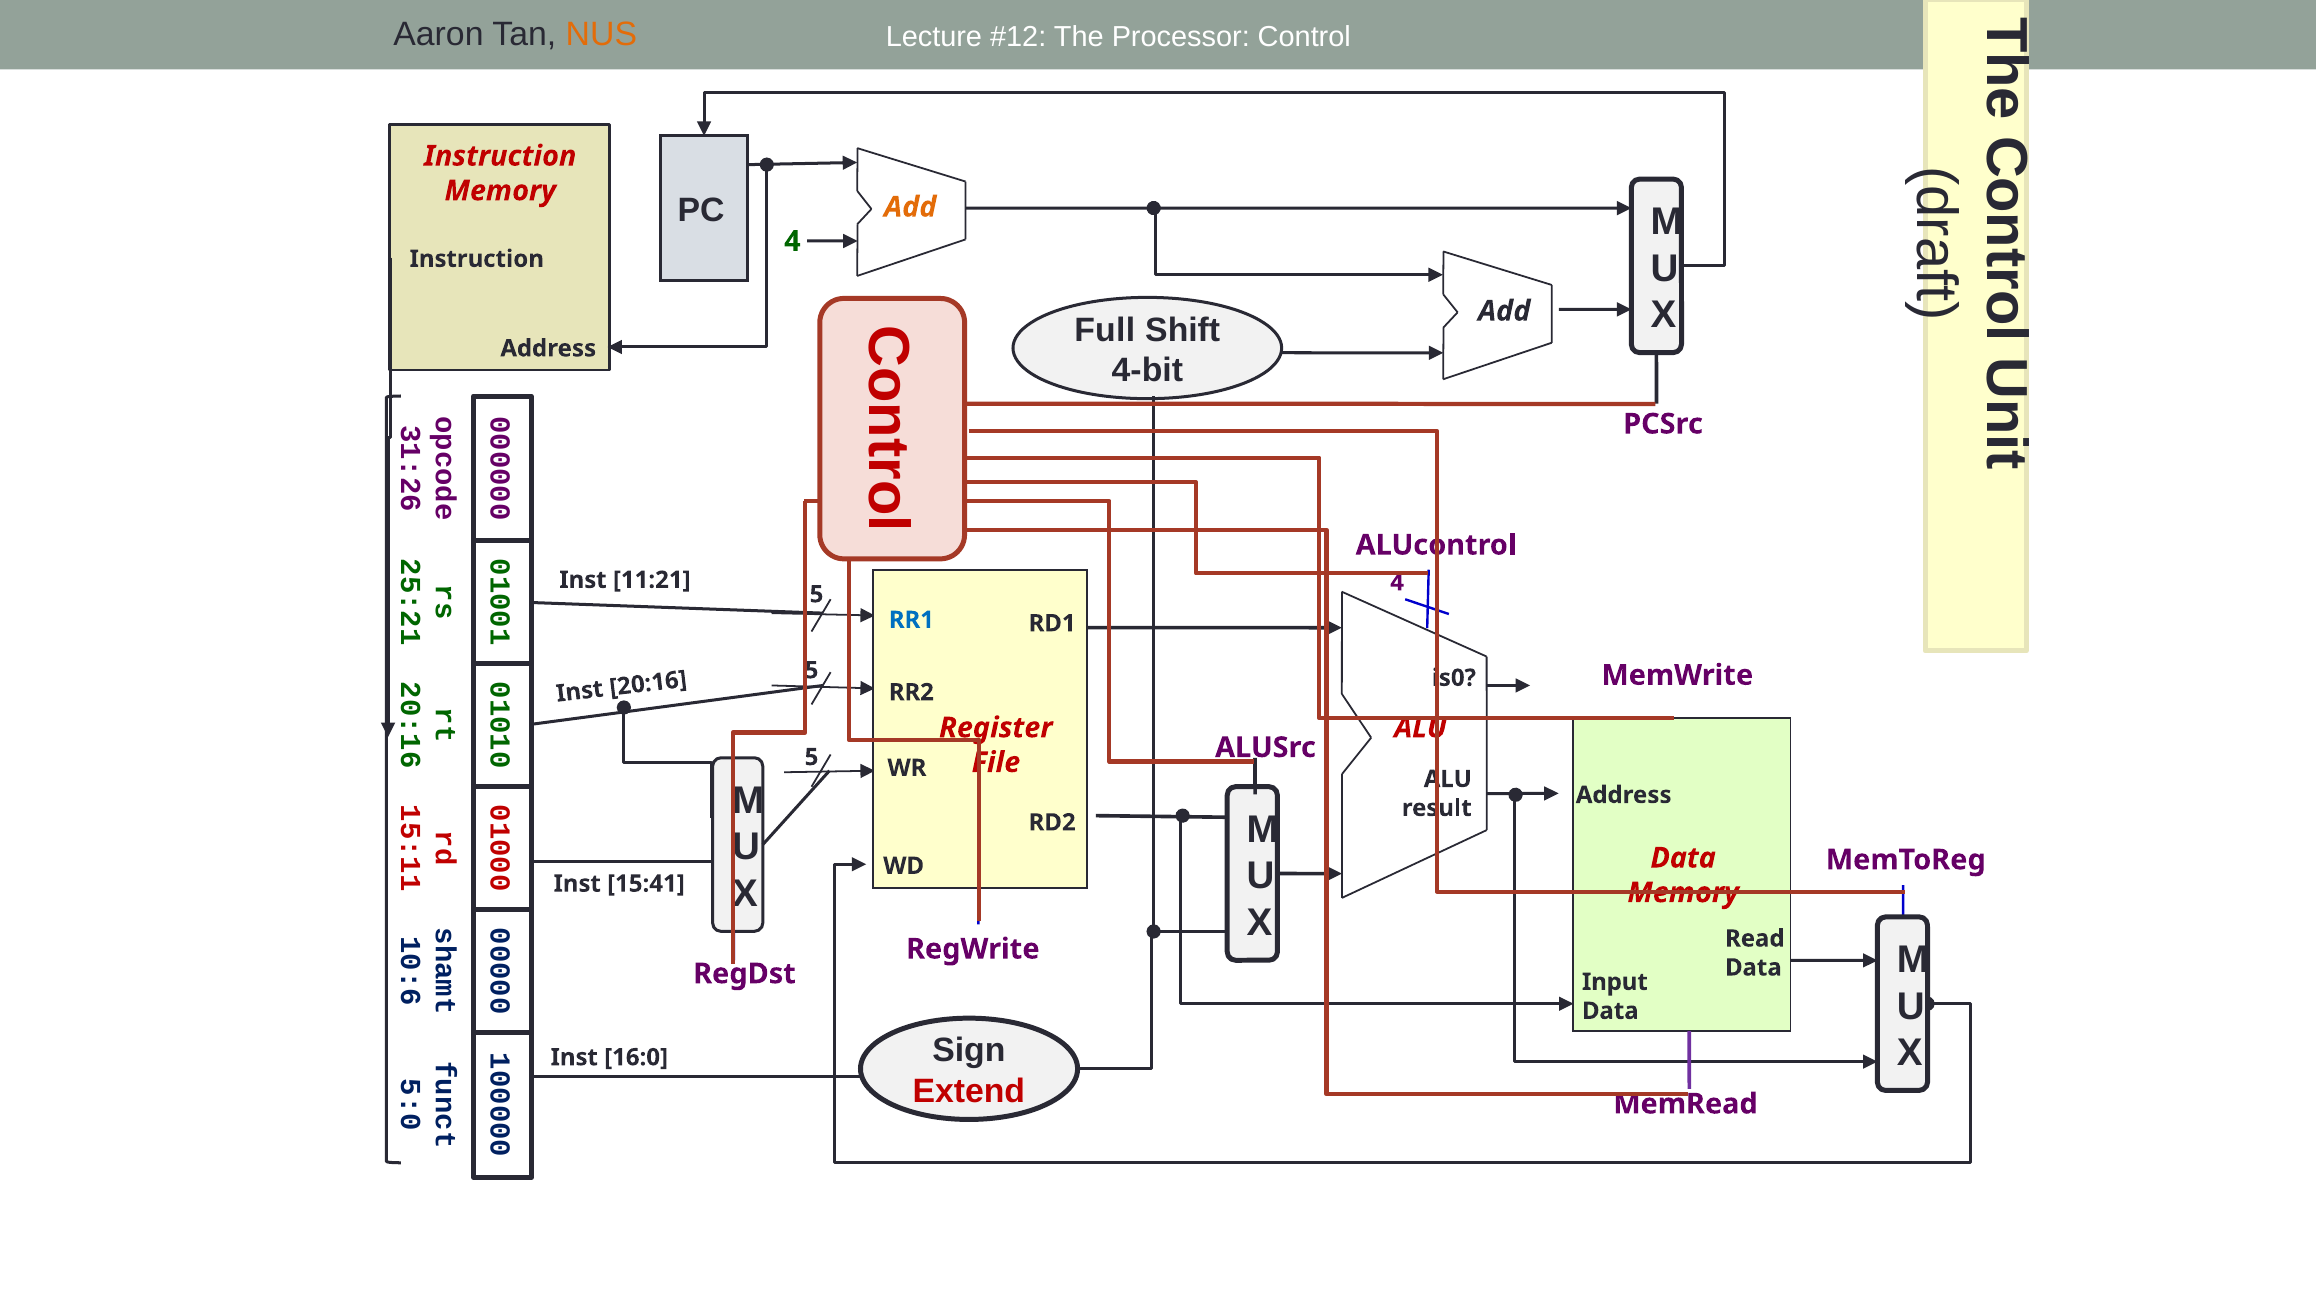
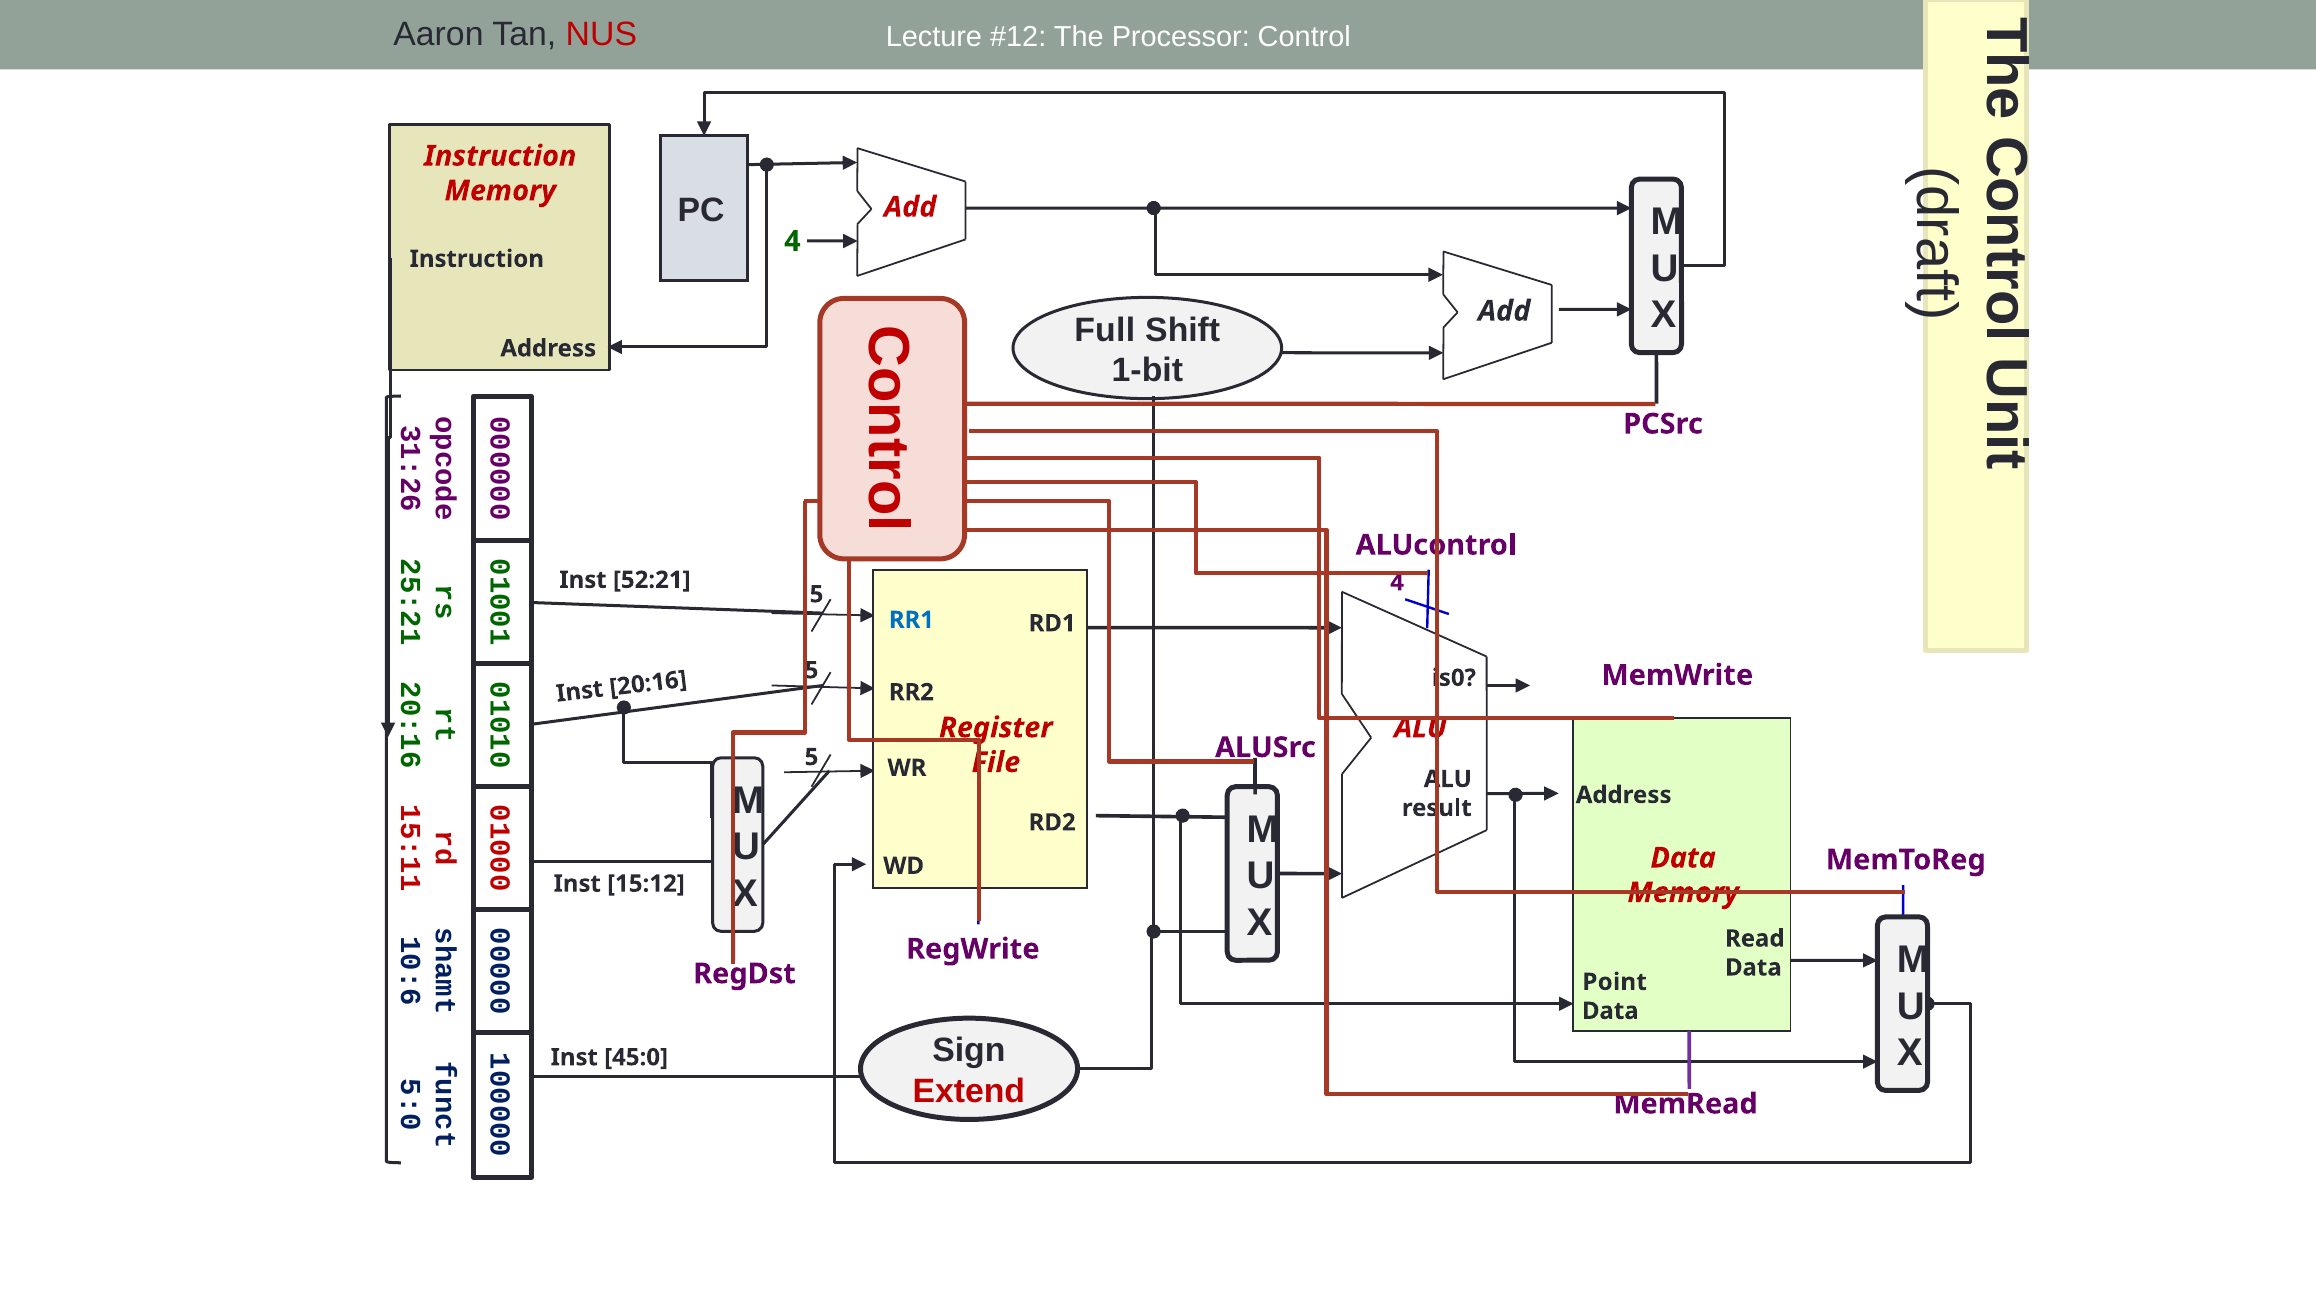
NUS colour: orange -> red (601, 35)
Add colour: orange -> red (910, 207)
4-bit: 4-bit -> 1-bit (1147, 371)
11:21: 11:21 -> 52:21 (652, 580)
15:41: 15:41 -> 15:12 (646, 884)
Input: Input -> Point (1615, 983)
16:0: 16:0 -> 45:0 (636, 1058)
